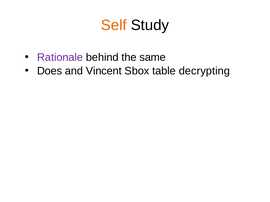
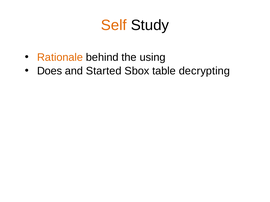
Rationale colour: purple -> orange (60, 57)
same: same -> using (153, 57)
Vincent: Vincent -> Started (104, 71)
